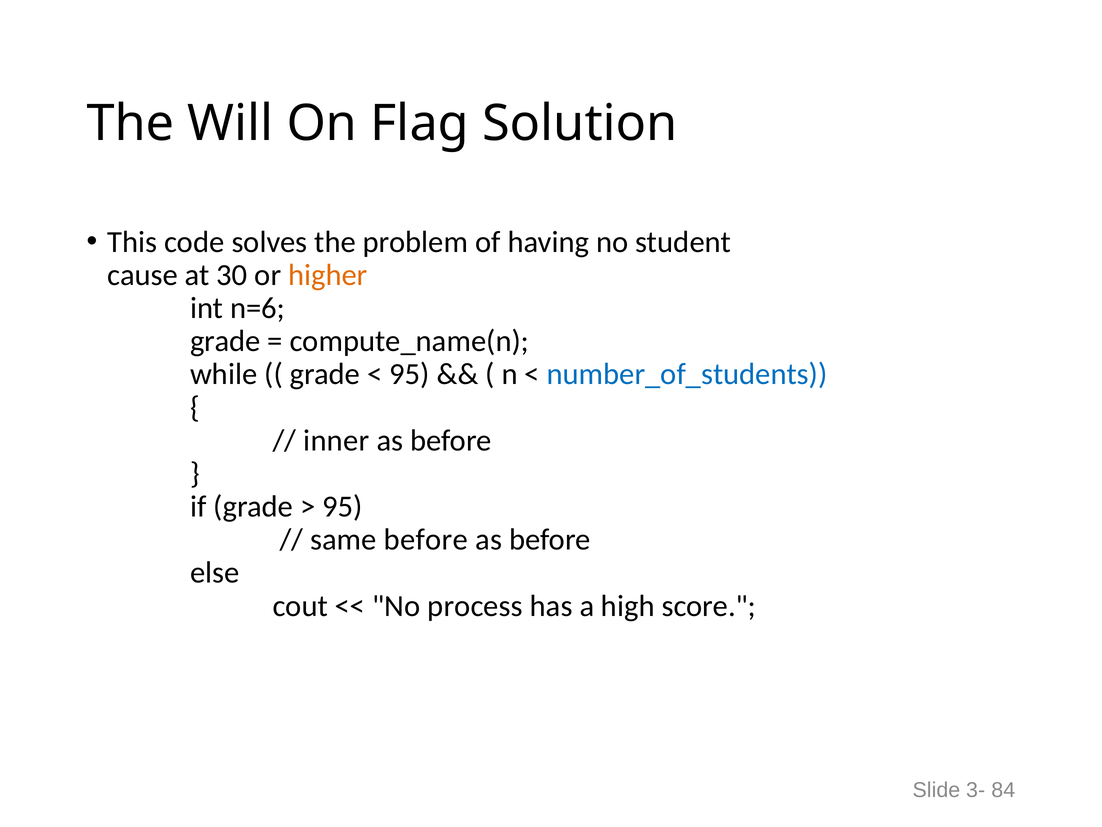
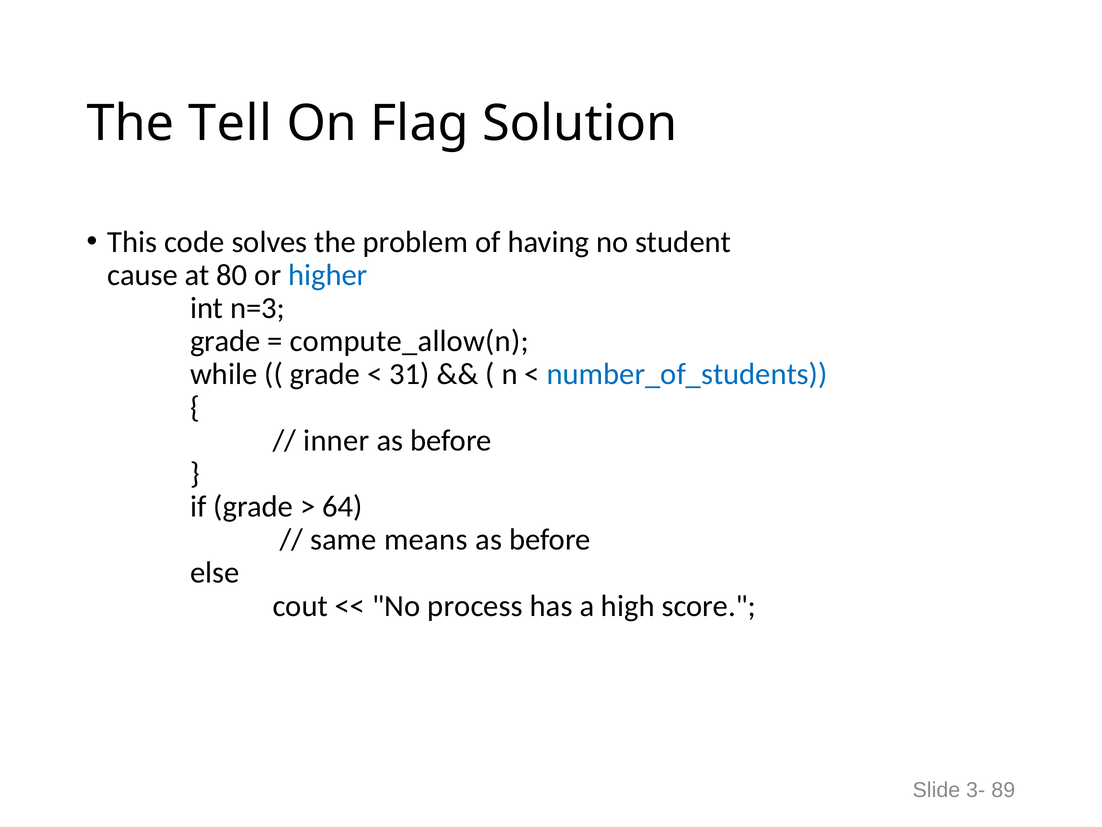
Will: Will -> Tell (230, 124)
30: 30 -> 80 (232, 275)
higher colour: orange -> blue (328, 275)
n=6: n=6 -> n=3 (258, 308)
compute_name(n: compute_name(n -> compute_allow(n (409, 341)
95: 95 -> 31 (409, 374)
95: 95 -> 64 (342, 506)
same before: before -> means (426, 539)
84: 84 -> 89 (1003, 790)
